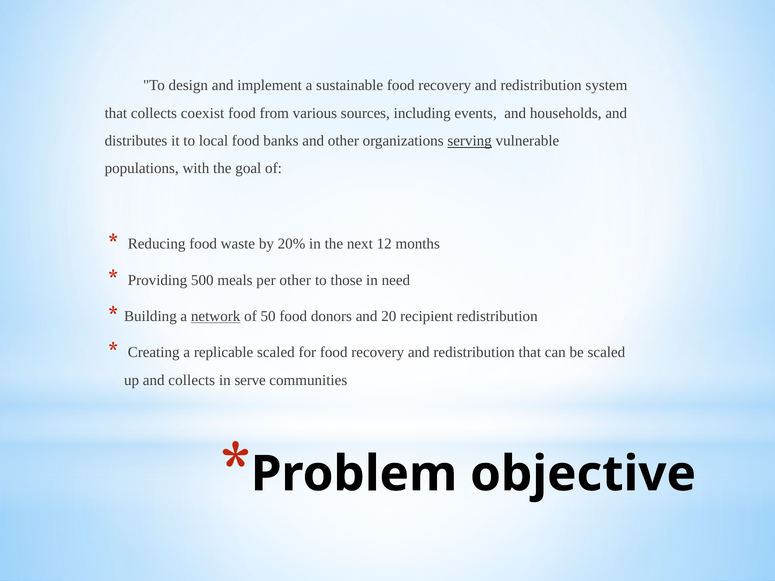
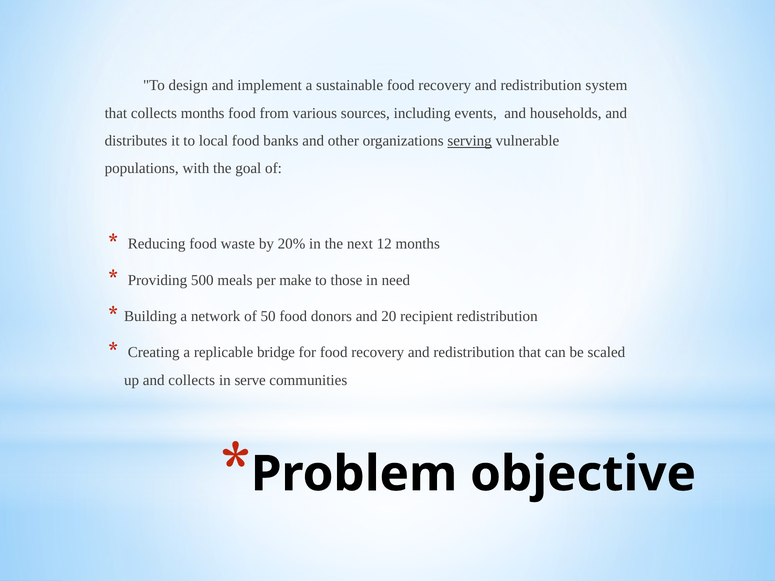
collects coexist: coexist -> months (203, 113)
per other: other -> make (295, 280)
network underline: present -> none (216, 316)
replicable scaled: scaled -> bridge (276, 353)
